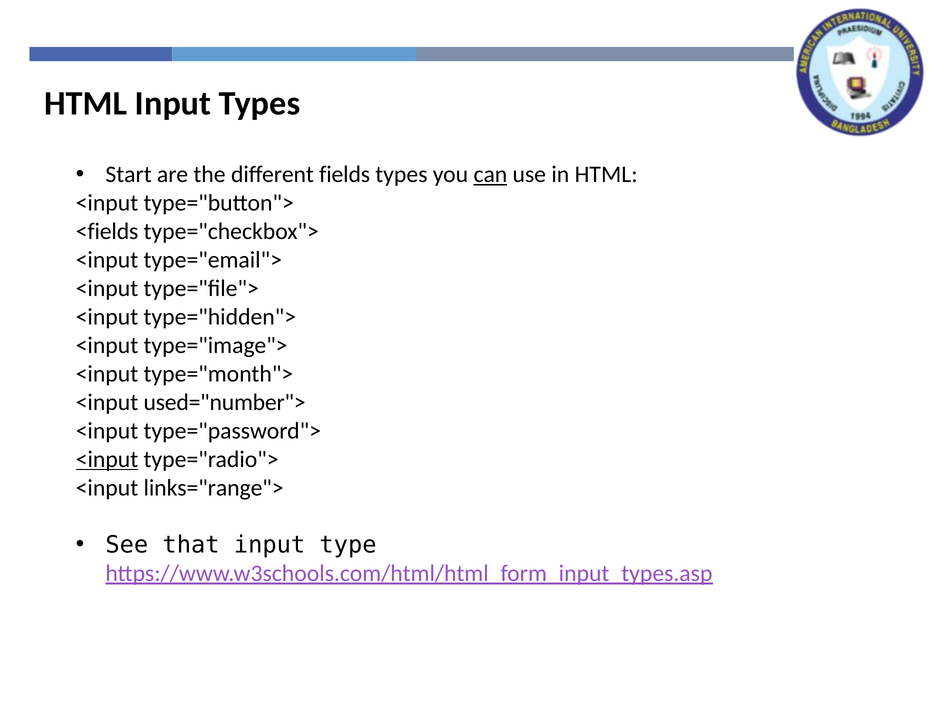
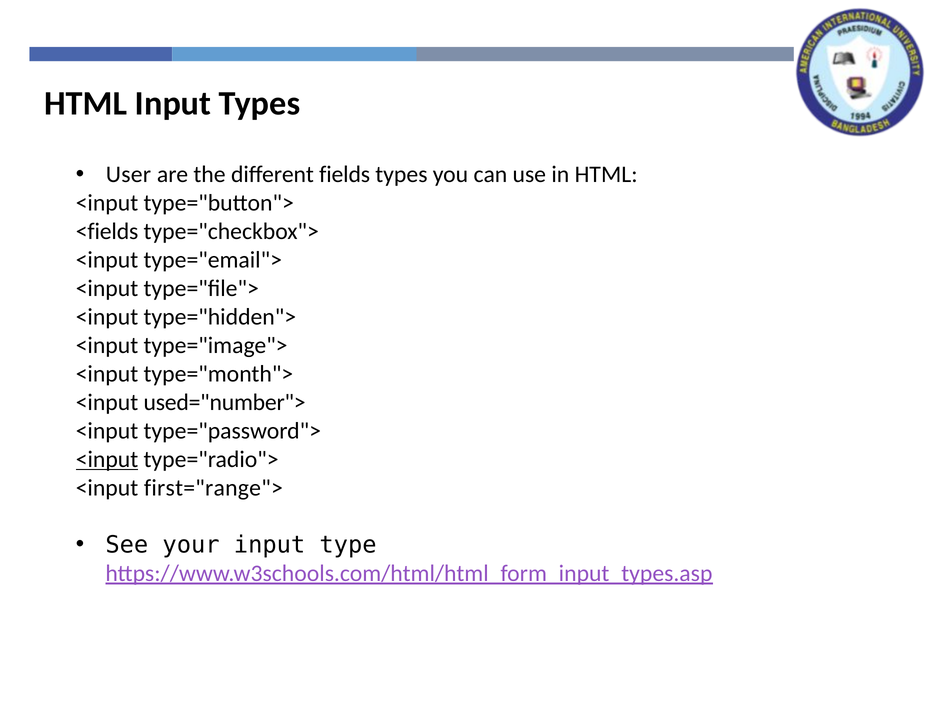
Start: Start -> User (128, 174)
can underline: present -> none (490, 174)
links="range">: links="range"> -> first="range"> (213, 488)
that: that -> your (191, 545)
